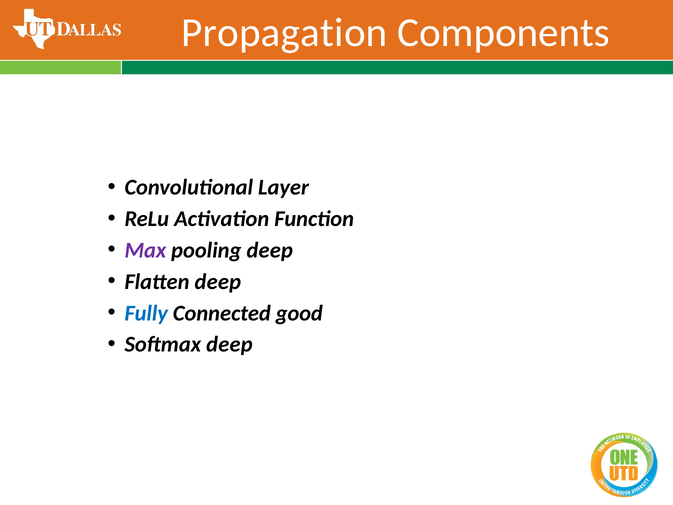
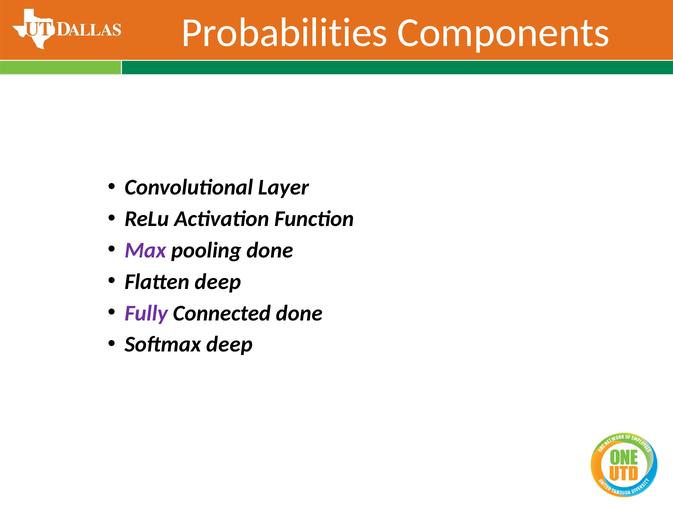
Propagation: Propagation -> Probabilities (285, 33)
pooling deep: deep -> done (270, 250)
Fully colour: blue -> purple (146, 313)
Connected good: good -> done (299, 313)
